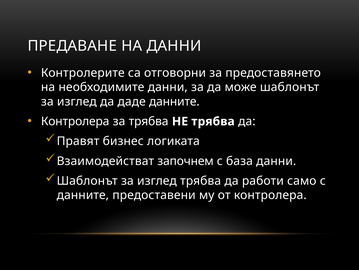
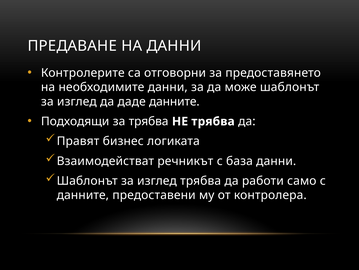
Контролерa: Контролерa -> Подходящи (75, 121)
започнем: започнем -> речникът (185, 161)
